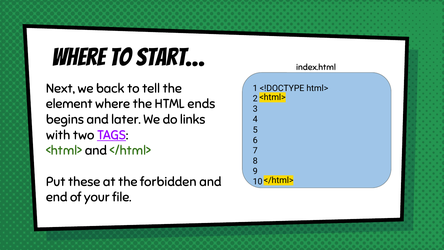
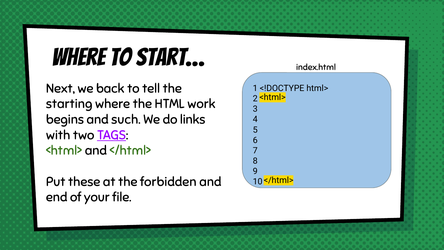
element: element -> starting (69, 104)
ends: ends -> work (201, 104)
later: later -> such (126, 119)
